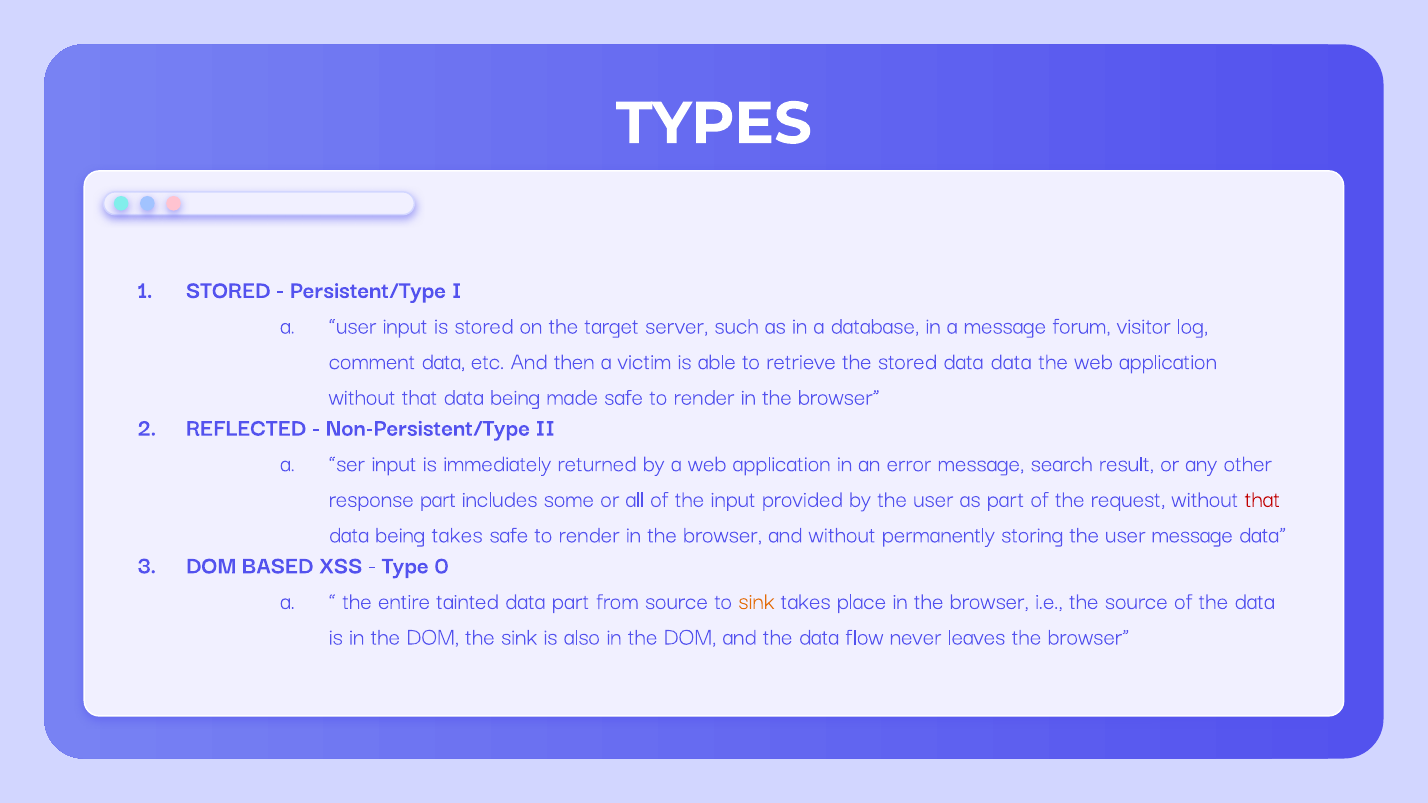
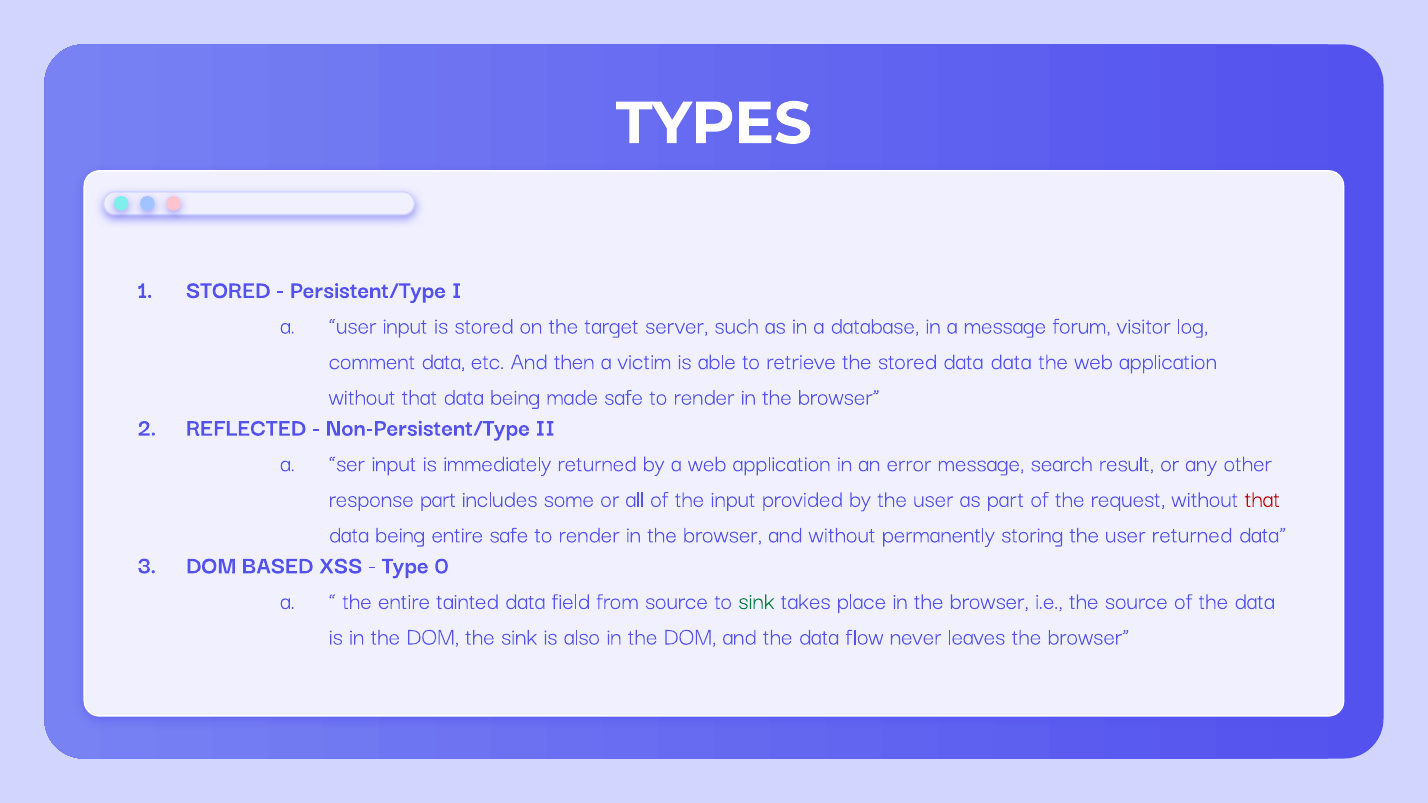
being takes: takes -> entire (457, 534)
user message: message -> returned (1192, 534)
data part: part -> field (571, 601)
sink colour: orange -> green (756, 601)
